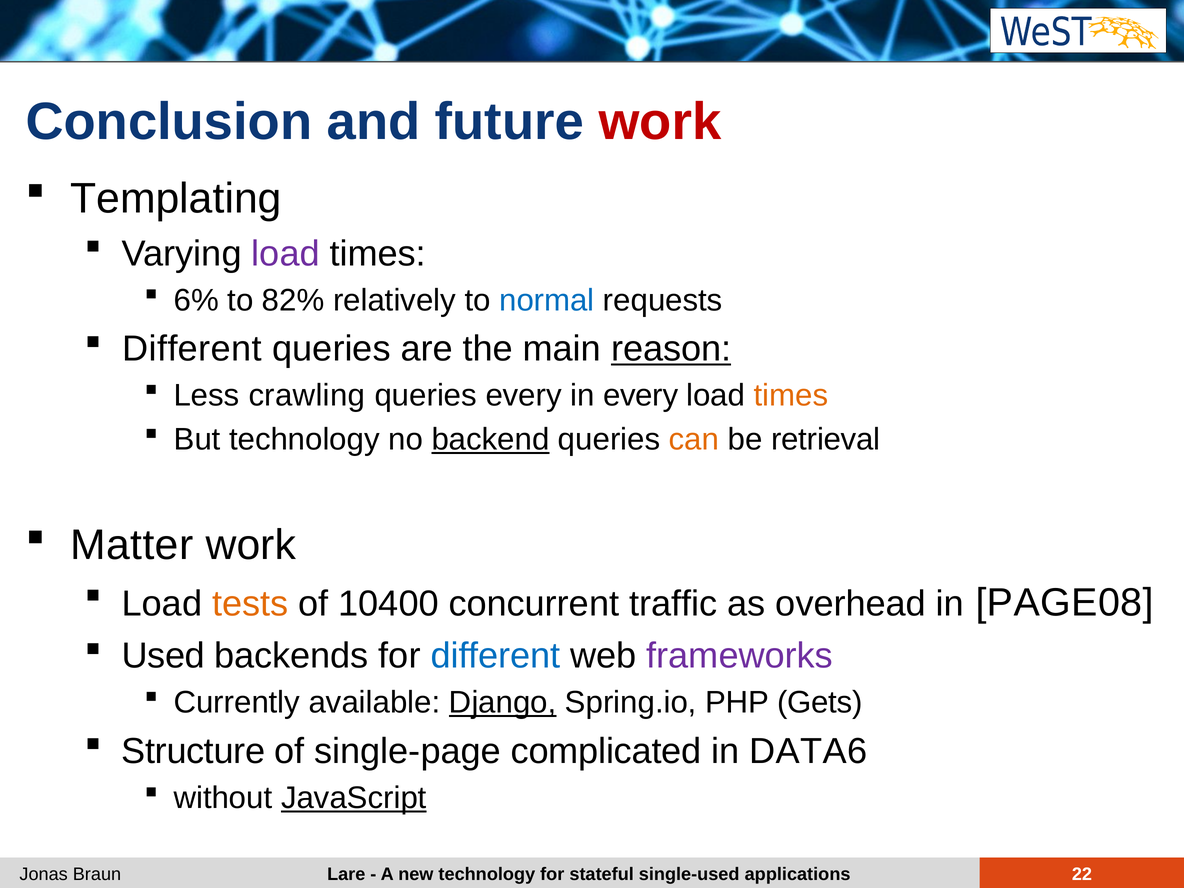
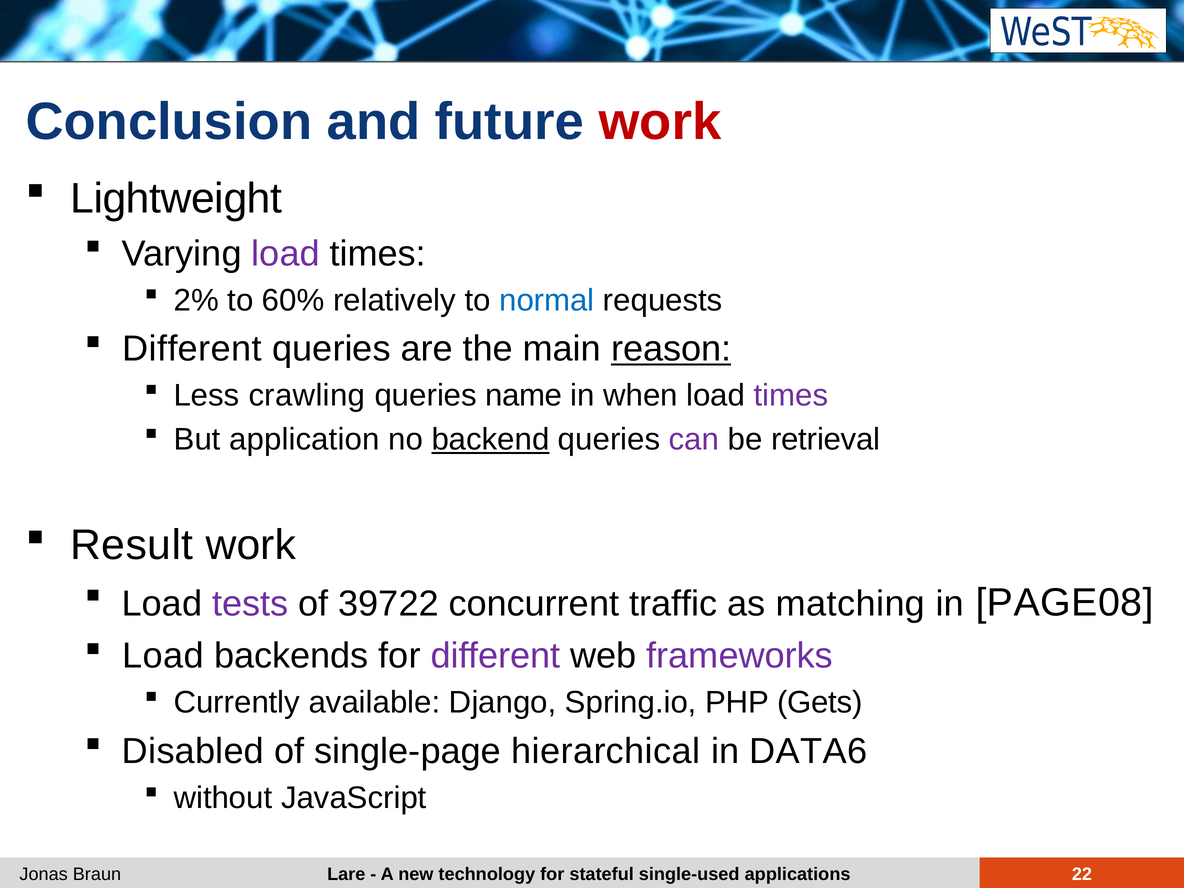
Templating: Templating -> Lightweight (176, 199)
6%: 6% -> 2% (196, 300)
82%: 82% -> 60% (293, 300)
queries every: every -> name (524, 396)
in every: every -> when (640, 396)
times colour: orange -> purple (791, 396)
But technology: technology -> application (304, 440)
can colour: orange -> purple (694, 440)
Matter: Matter -> Result (132, 545)
tests colour: orange -> purple (250, 604)
10400: 10400 -> 39722 (389, 604)
overhead: overhead -> matching (850, 604)
Used: Used -> Load (163, 656)
different colour: blue -> purple (496, 656)
Django underline: present -> none (503, 703)
Structure: Structure -> Disabled (193, 751)
complicated: complicated -> hierarchical (606, 751)
JavaScript underline: present -> none (354, 798)
